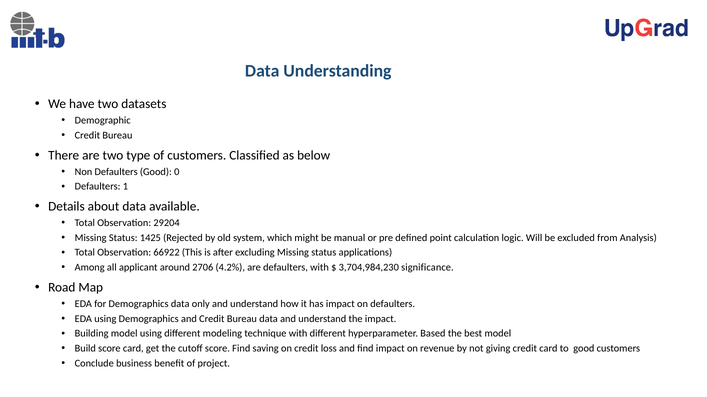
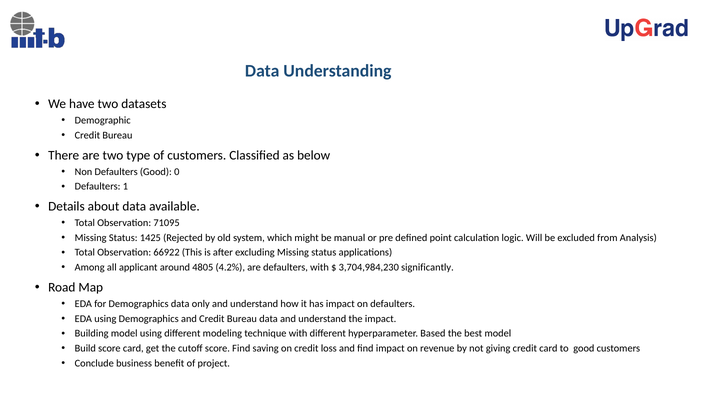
29204: 29204 -> 71095 (167, 223)
2706: 2706 -> 4805 (203, 268)
significance: significance -> significantly (427, 268)
